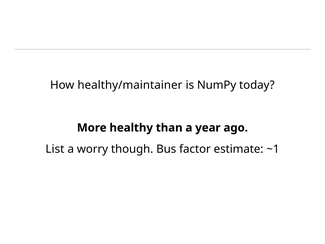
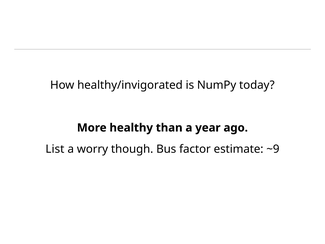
healthy/maintainer: healthy/maintainer -> healthy/invigorated (130, 85)
~1: ~1 -> ~9 (273, 149)
